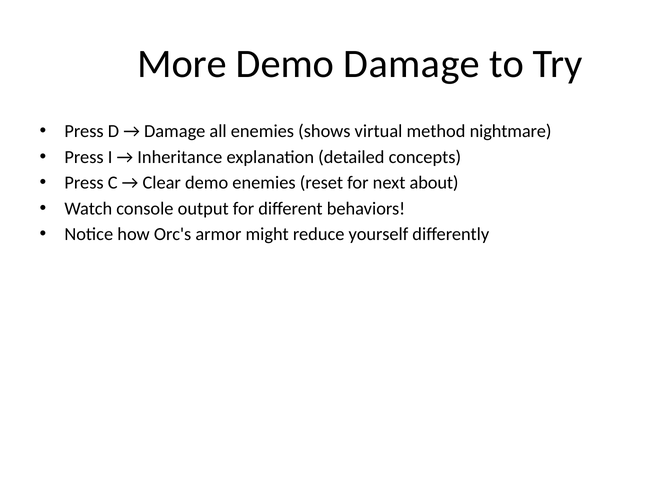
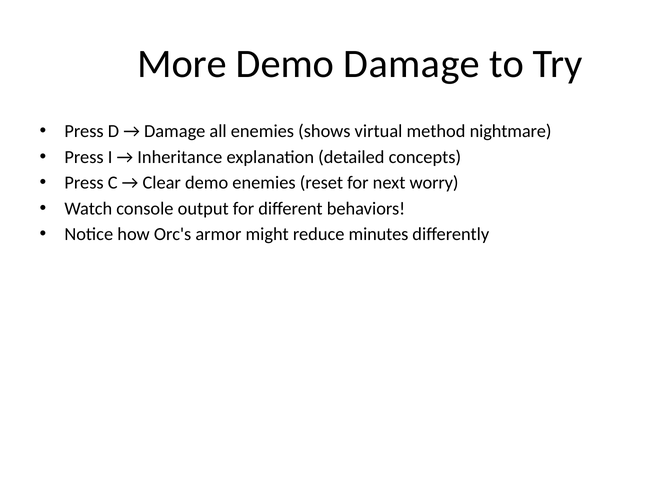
about: about -> worry (434, 183)
yourself: yourself -> minutes (378, 234)
